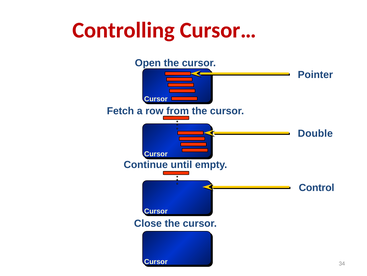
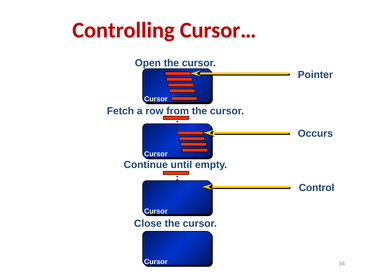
Double: Double -> Occurs (315, 133)
